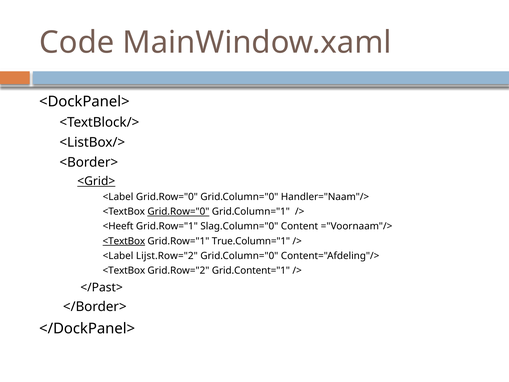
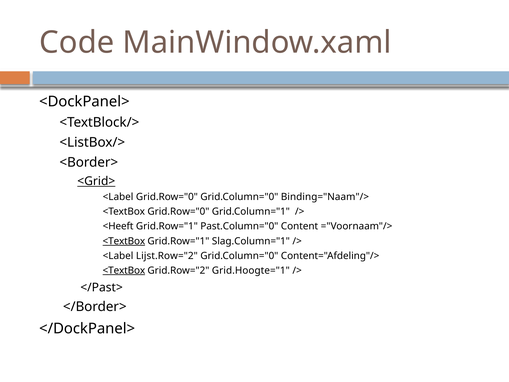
Handler="Naam"/>: Handler="Naam"/> -> Binding="Naam"/> (325, 197)
Grid.Row="0 underline: present -> none (178, 212)
Slag.Column="0: Slag.Column="0 -> Past.Column="0 (239, 226)
True.Column="1: True.Column="1 -> Slag.Column="1 (251, 241)
<TextBox underline: none -> present (124, 270)
Grid.Content="1: Grid.Content="1 -> Grid.Hoogte="1 (251, 270)
